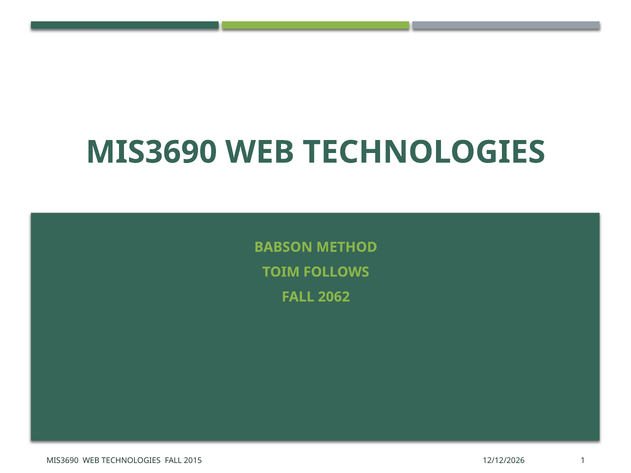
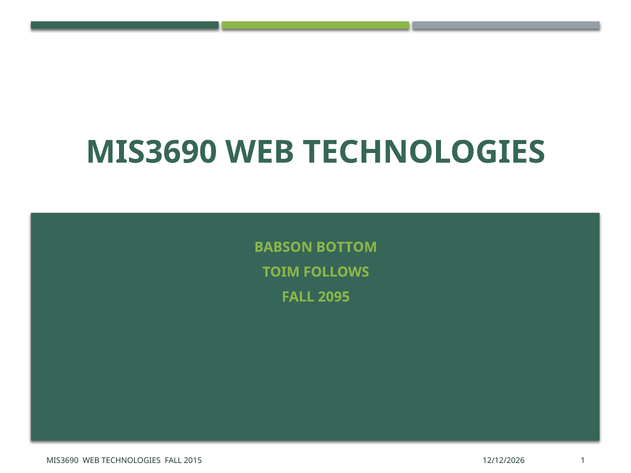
METHOD: METHOD -> BOTTOM (347, 247)
2062: 2062 -> 2095 (334, 297)
